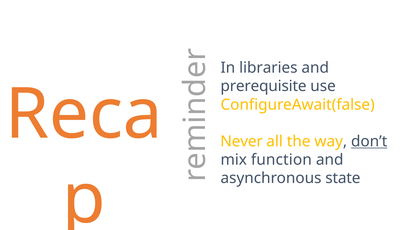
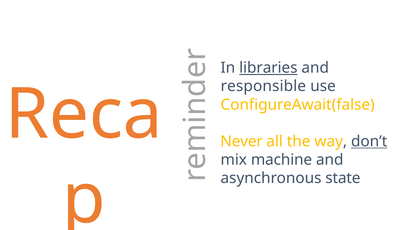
libraries underline: none -> present (268, 68)
prerequisite: prerequisite -> responsible (263, 86)
function: function -> machine (282, 160)
